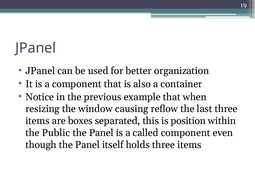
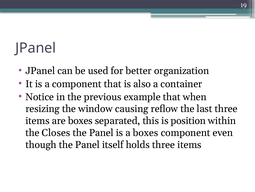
Public: Public -> Closes (56, 132)
a called: called -> boxes (146, 132)
